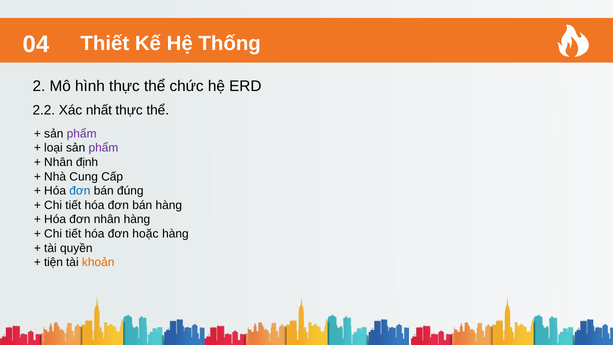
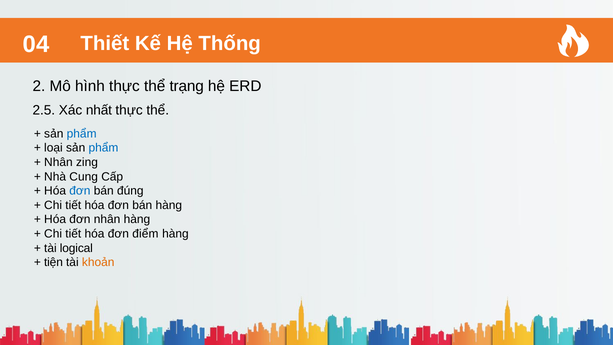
chức: chức -> trạng (187, 86)
2.2: 2.2 -> 2.5 (44, 110)
phẩm colour: purple -> blue (82, 134)
phẩm colour: purple -> blue (104, 148)
định: định -> zing (87, 162)
hoặc: hoặc -> điểm (145, 234)
quyền: quyền -> logical (76, 248)
